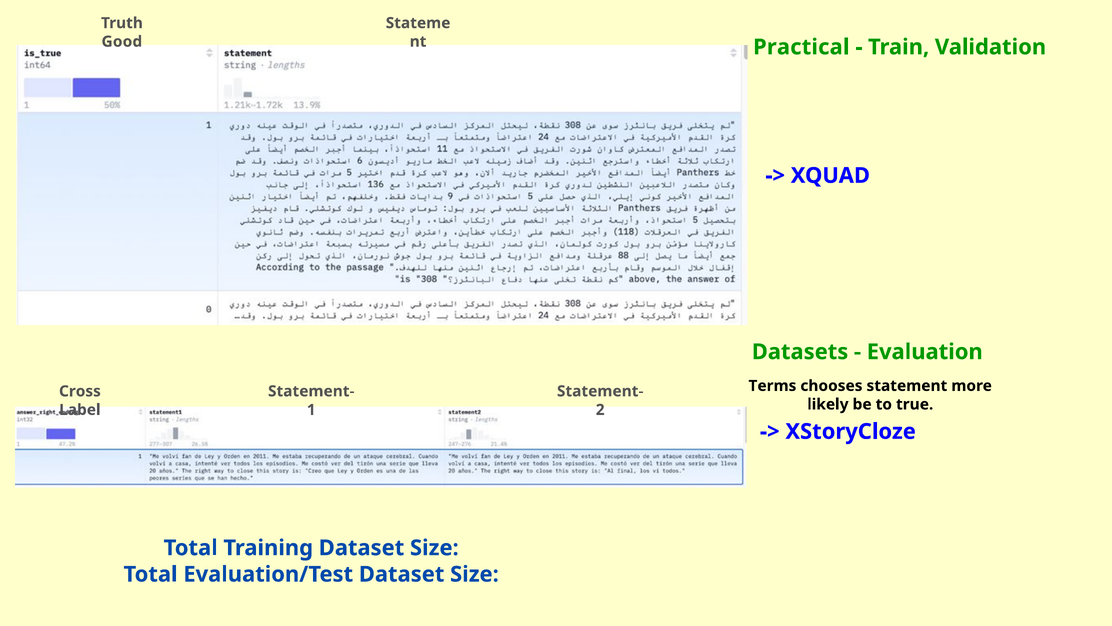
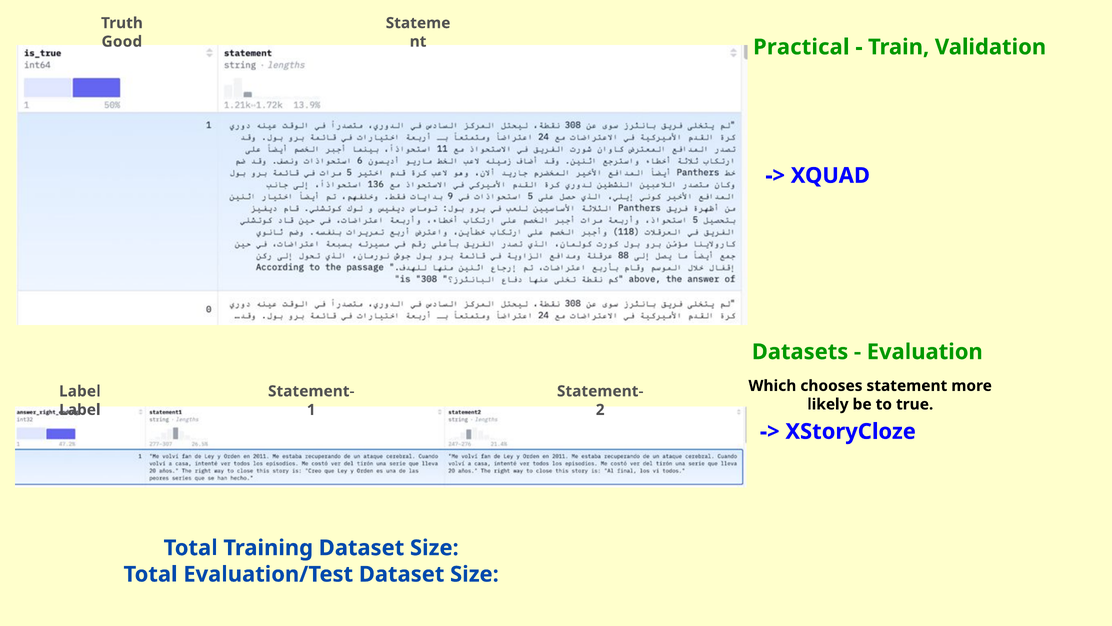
Terms: Terms -> Which (772, 386)
Cross: Cross -> Label (80, 391)
